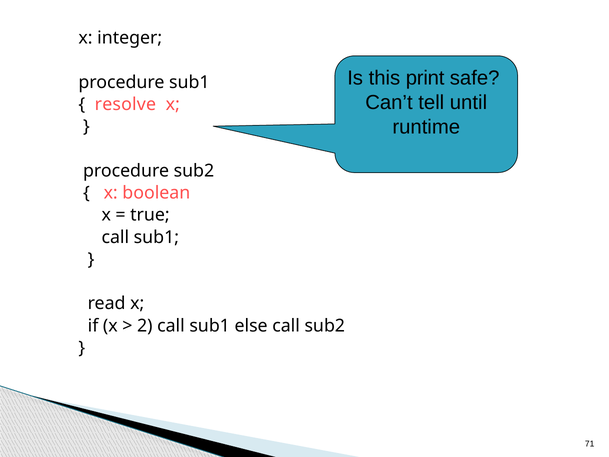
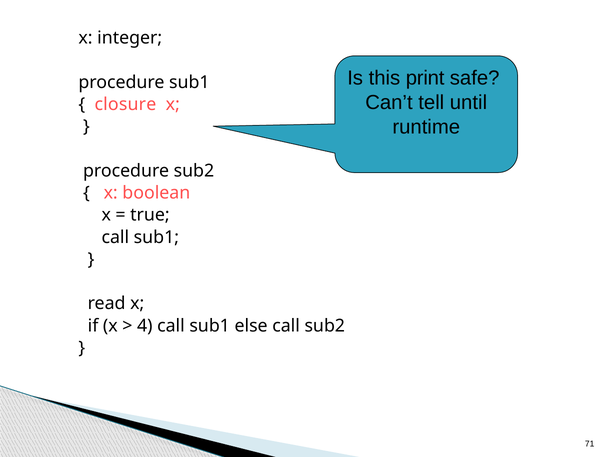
resolve: resolve -> closure (125, 104)
2: 2 -> 4 (145, 326)
